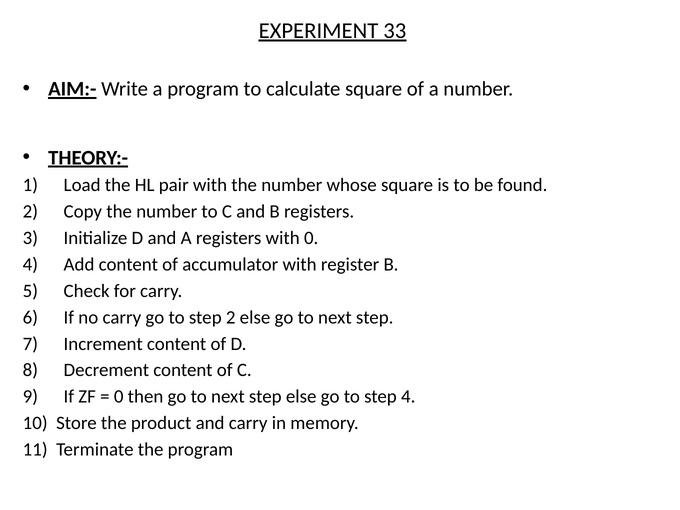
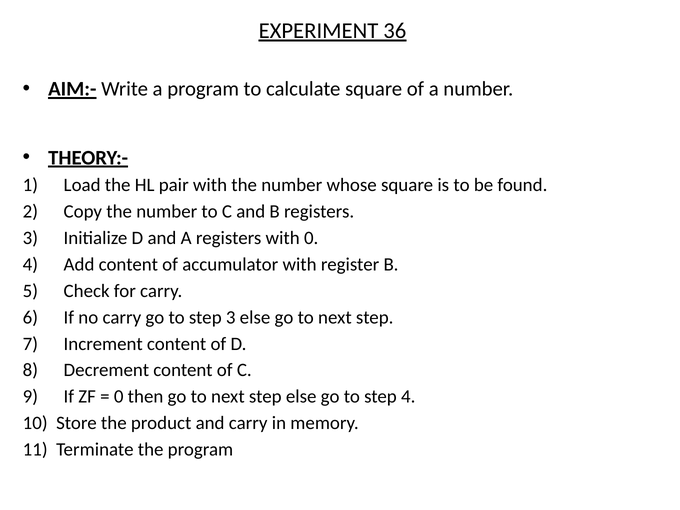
33: 33 -> 36 (395, 31)
step 2: 2 -> 3 (231, 317)
